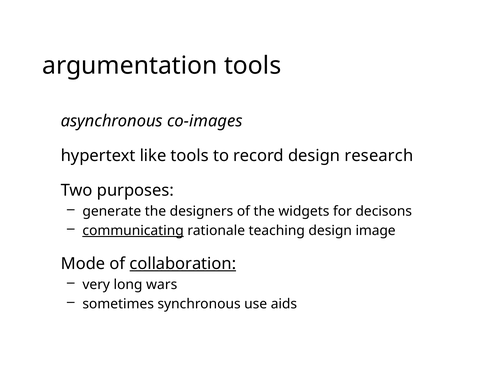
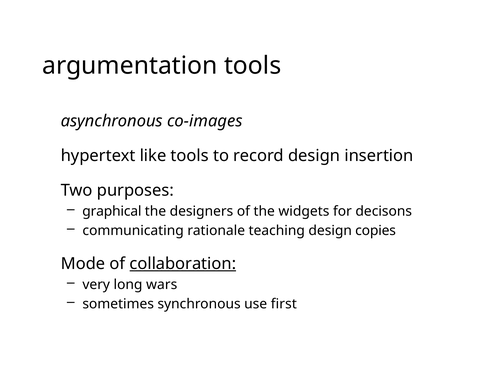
research: research -> insertion (379, 156)
generate: generate -> graphical (112, 211)
communicating underline: present -> none (133, 231)
image: image -> copies (376, 231)
aids: aids -> first (284, 304)
